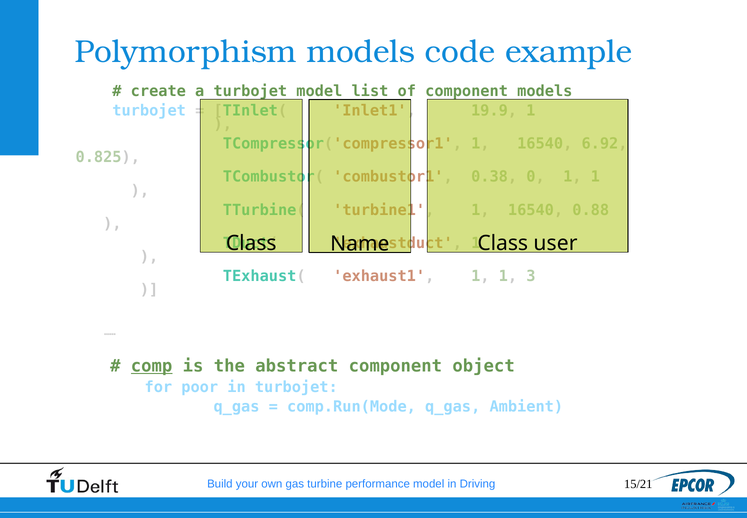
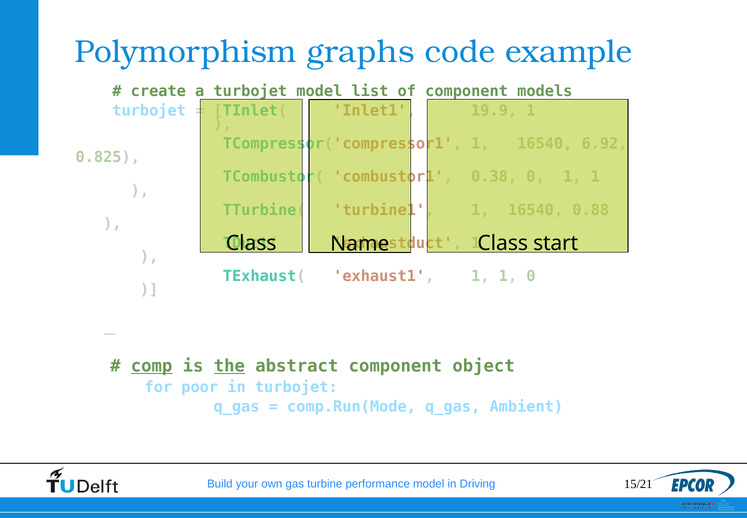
Polymorphism models: models -> graphs (361, 52)
user: user -> start (556, 243)
1 3: 3 -> 0 (531, 276)
the underline: none -> present (229, 366)
